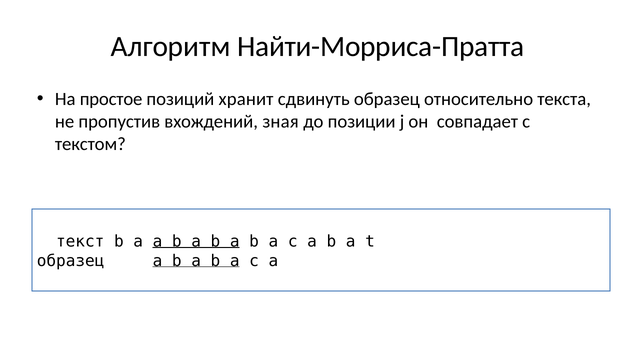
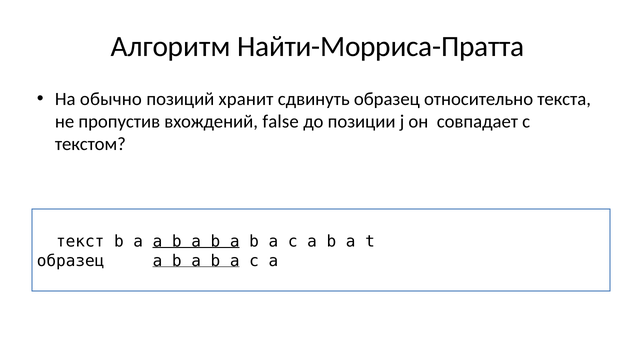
простое: простое -> обычно (111, 99)
зная: зная -> false (281, 122)
